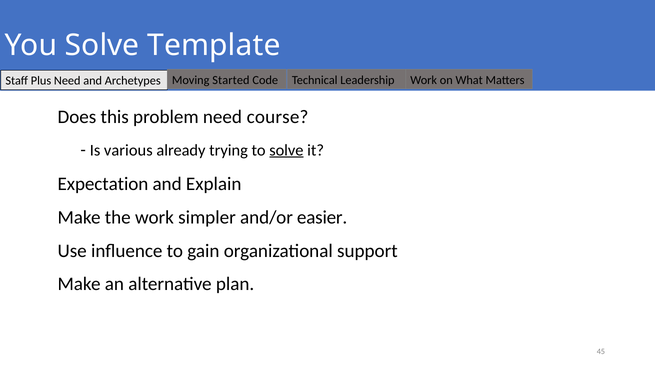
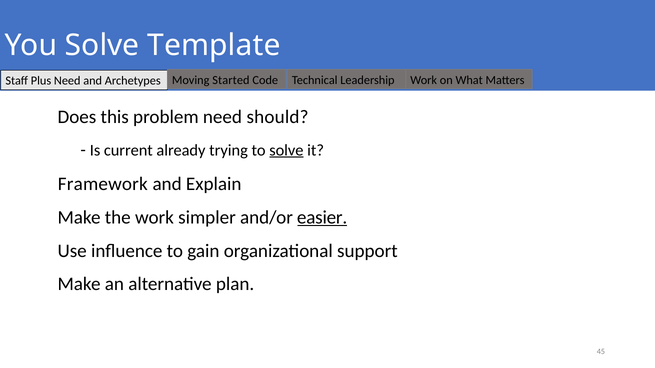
course: course -> should (278, 117)
various: various -> current (128, 150)
Expectation: Expectation -> Framework (103, 184)
easier underline: none -> present (322, 218)
